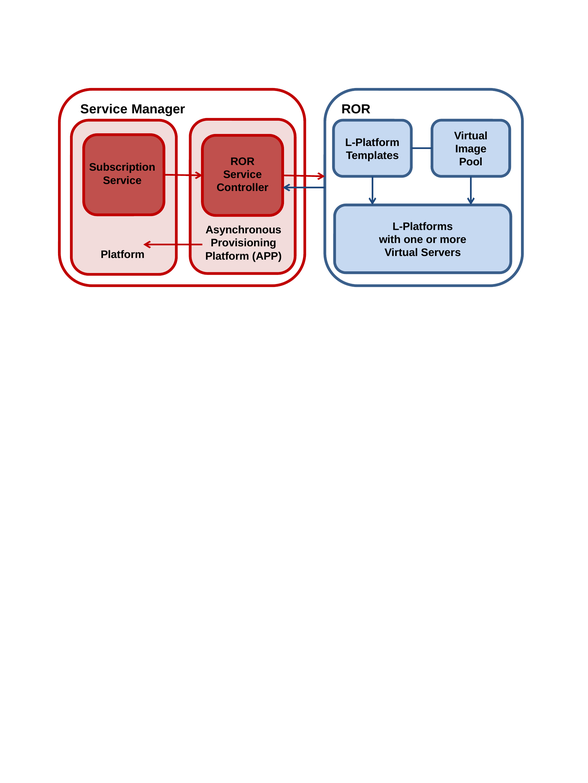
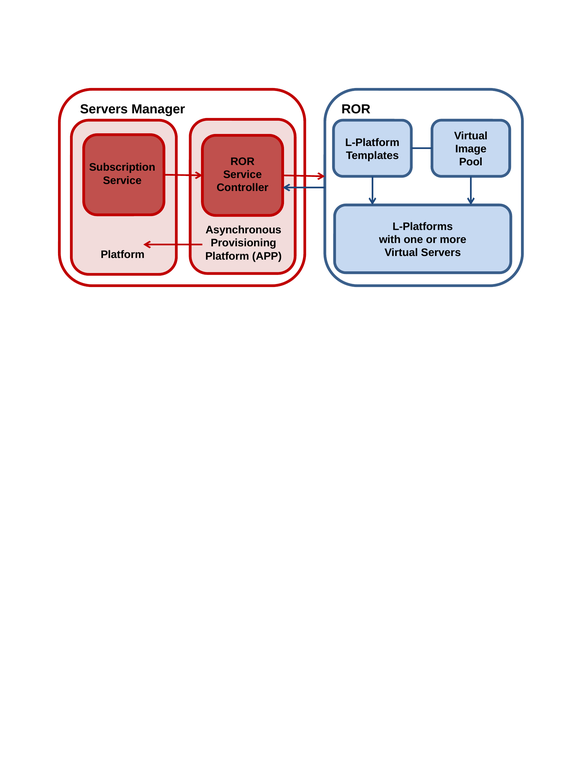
Service: Service -> Servers (104, 109)
